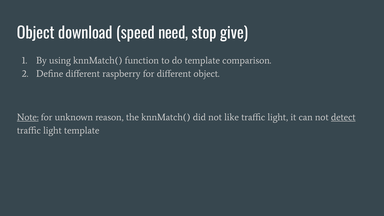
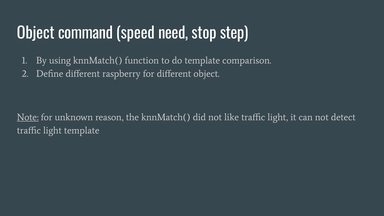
download: download -> command (85, 33)
give: give -> step (234, 33)
detect underline: present -> none (343, 117)
